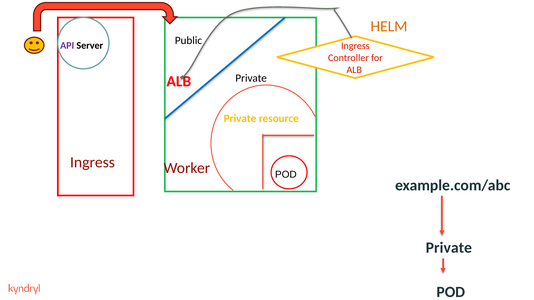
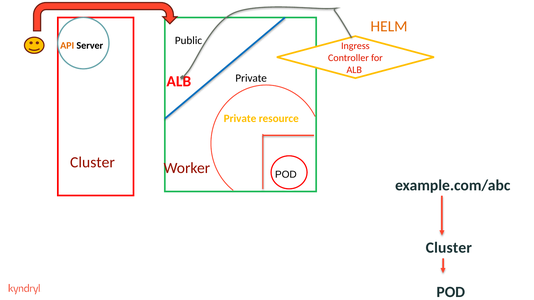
API colour: purple -> orange (67, 45)
Ingress: Ingress -> Cluster (92, 163)
Private: Private -> Cluster (449, 248)
